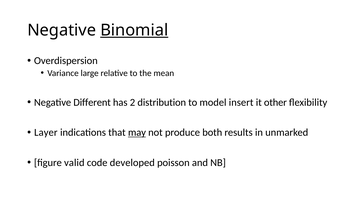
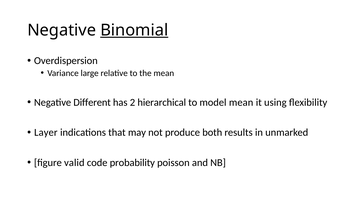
distribution: distribution -> hierarchical (162, 102)
model insert: insert -> mean (241, 102)
other: other -> using (275, 102)
may underline: present -> none (137, 132)
developed: developed -> probability (132, 162)
